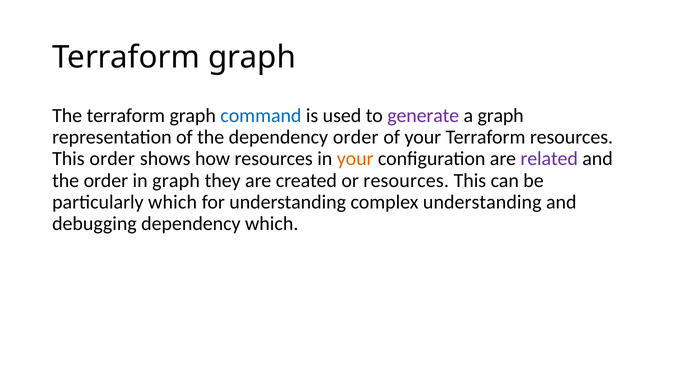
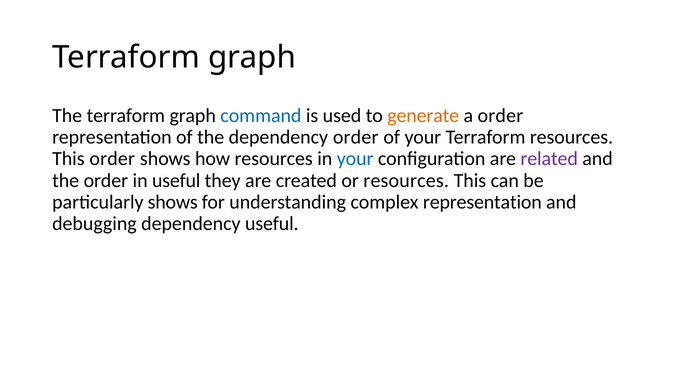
generate colour: purple -> orange (423, 116)
a graph: graph -> order (500, 116)
your colour: orange -> blue (355, 159)
in graph: graph -> useful (176, 180)
particularly which: which -> shows (173, 202)
complex understanding: understanding -> representation (482, 202)
dependency which: which -> useful (272, 223)
